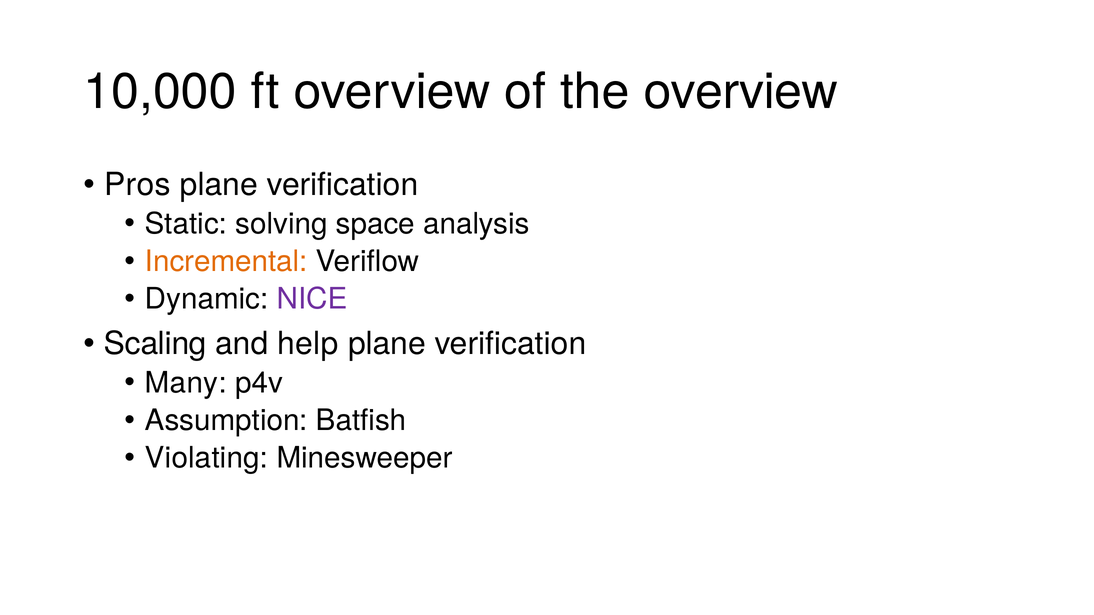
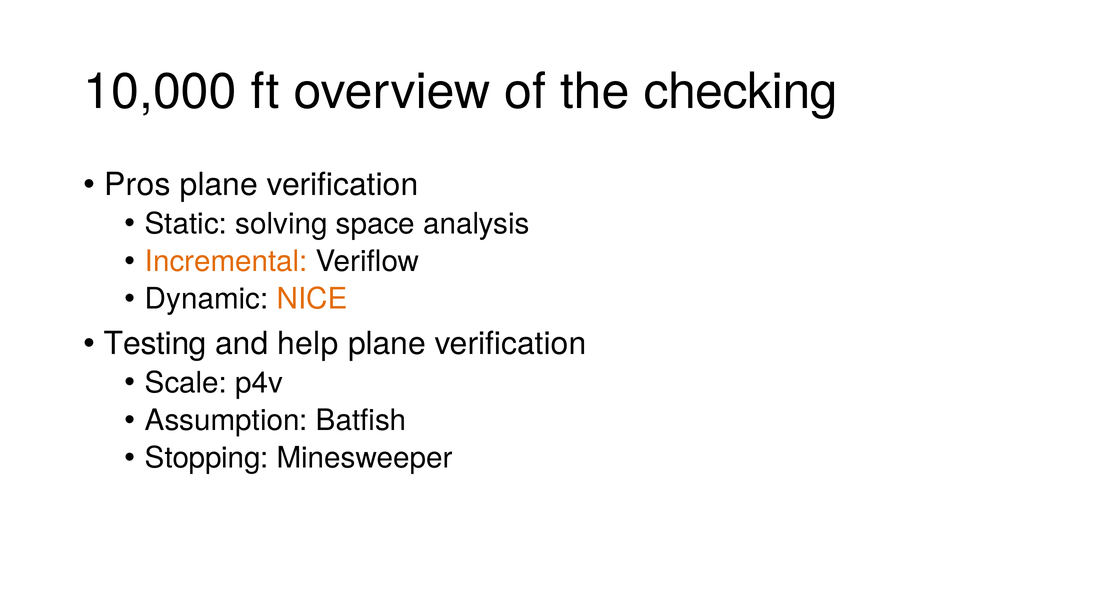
the overview: overview -> checking (741, 92)
NICE colour: purple -> orange (312, 299)
Scaling: Scaling -> Testing (155, 344)
Many: Many -> Scale (186, 383)
Violating: Violating -> Stopping (207, 458)
